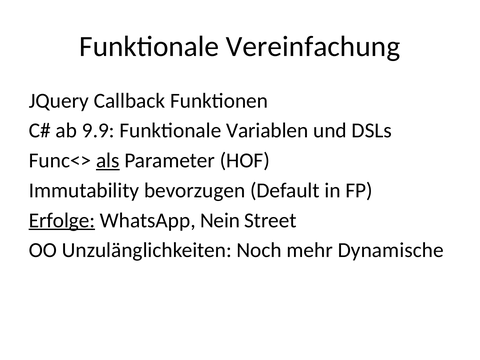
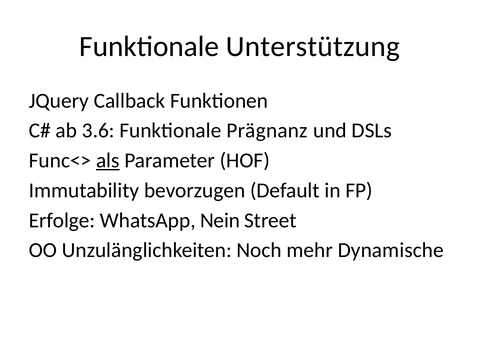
Vereinfachung: Vereinfachung -> Unterstützung (313, 46)
9.9: 9.9 -> 3.6 (98, 131)
Variablen: Variablen -> Prägnanz (267, 131)
Erfolge underline: present -> none (62, 220)
